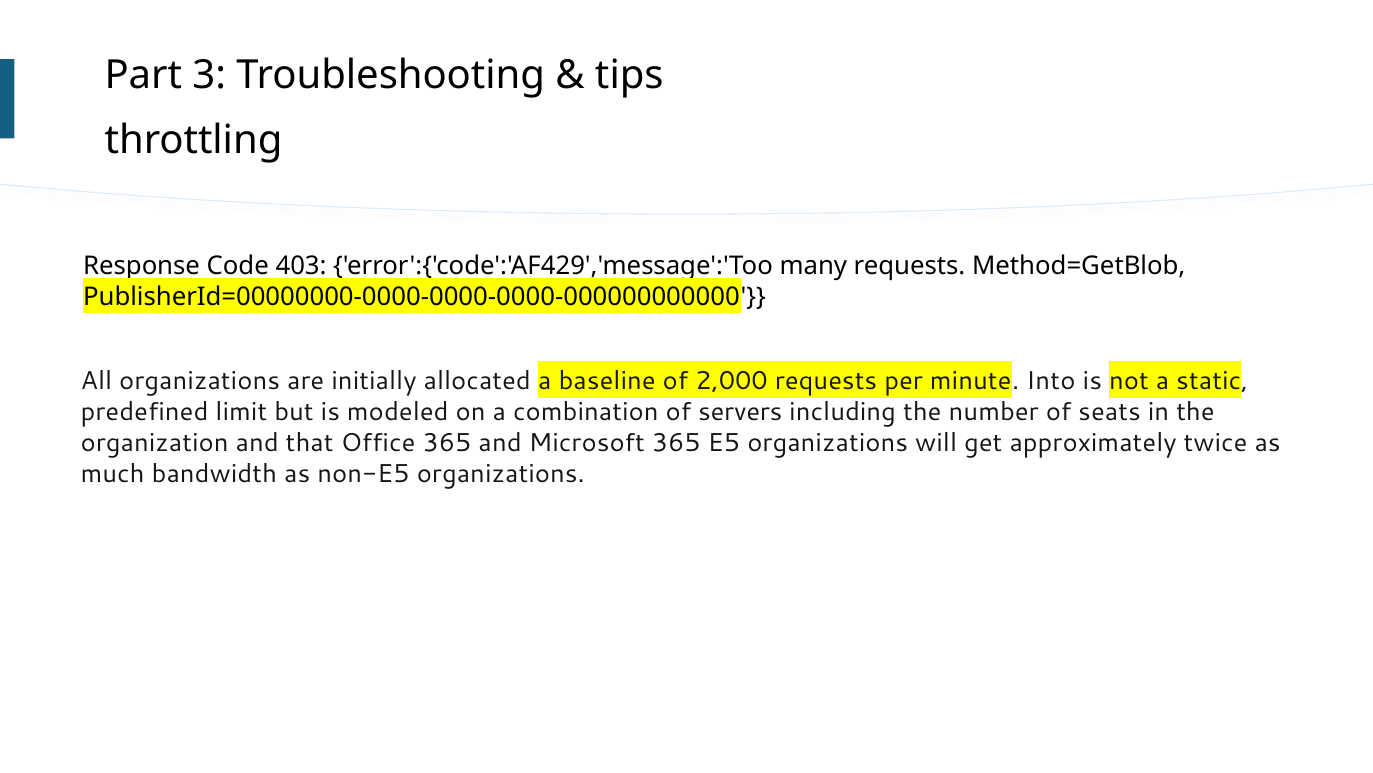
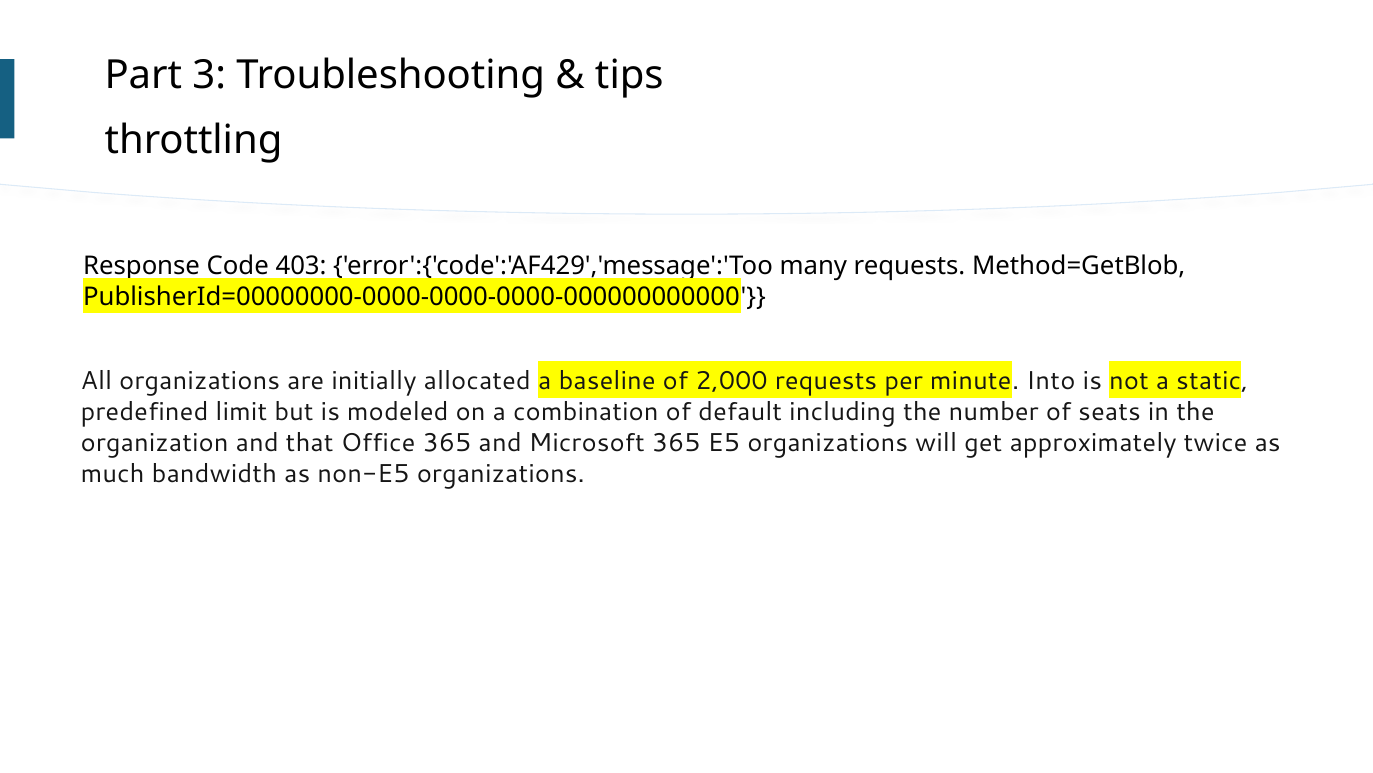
servers: servers -> default (740, 412)
